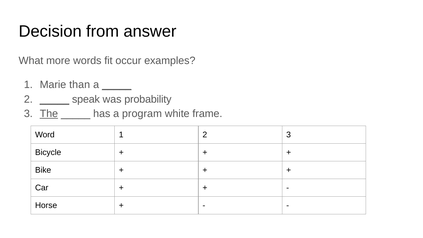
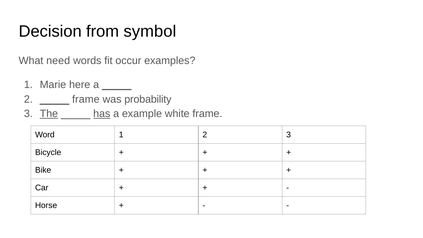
answer: answer -> symbol (150, 31)
more: more -> need (58, 61)
than: than -> here (80, 85)
speak: speak -> frame (86, 99)
has underline: none -> present (102, 114)
program: program -> example (142, 114)
